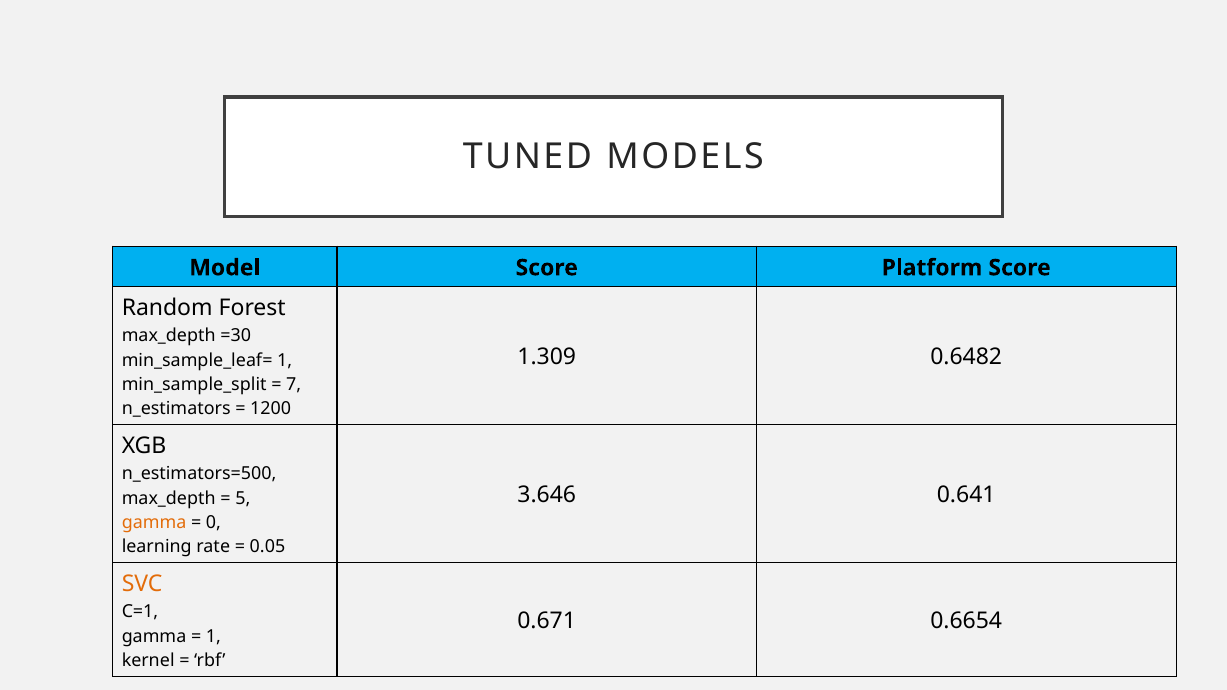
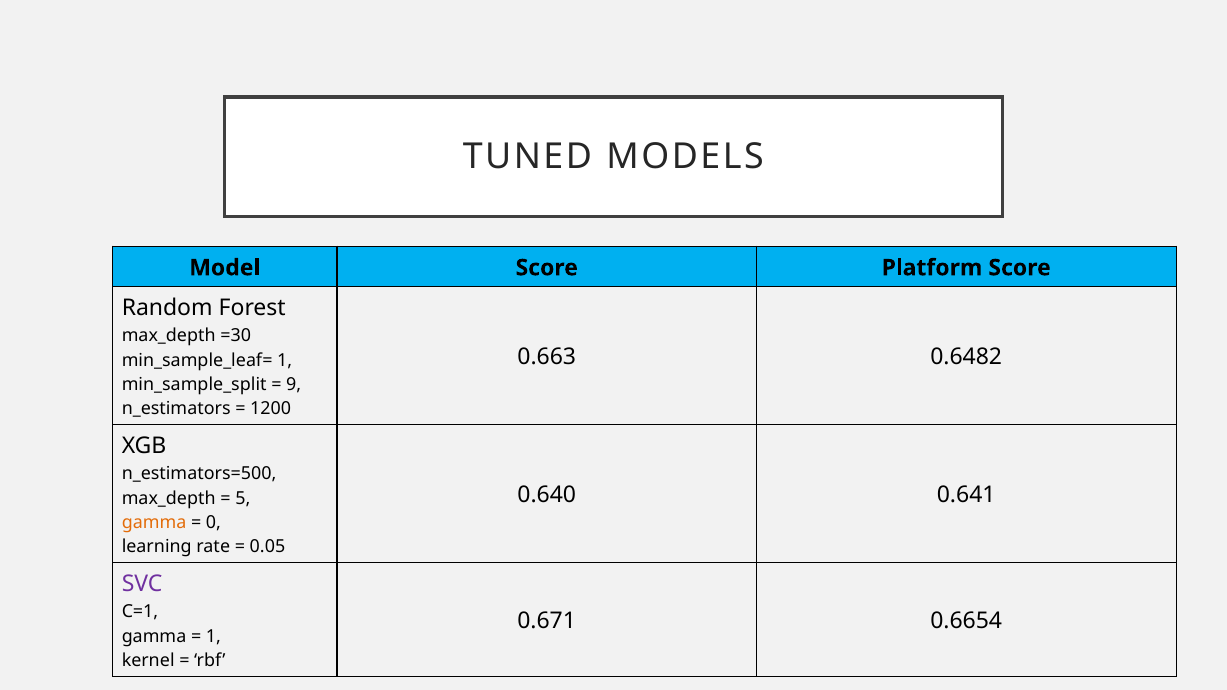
1.309: 1.309 -> 0.663 (547, 357)
7: 7 -> 9 (294, 385)
3.646: 3.646 -> 0.640 (547, 495)
SVC colour: orange -> purple (142, 585)
